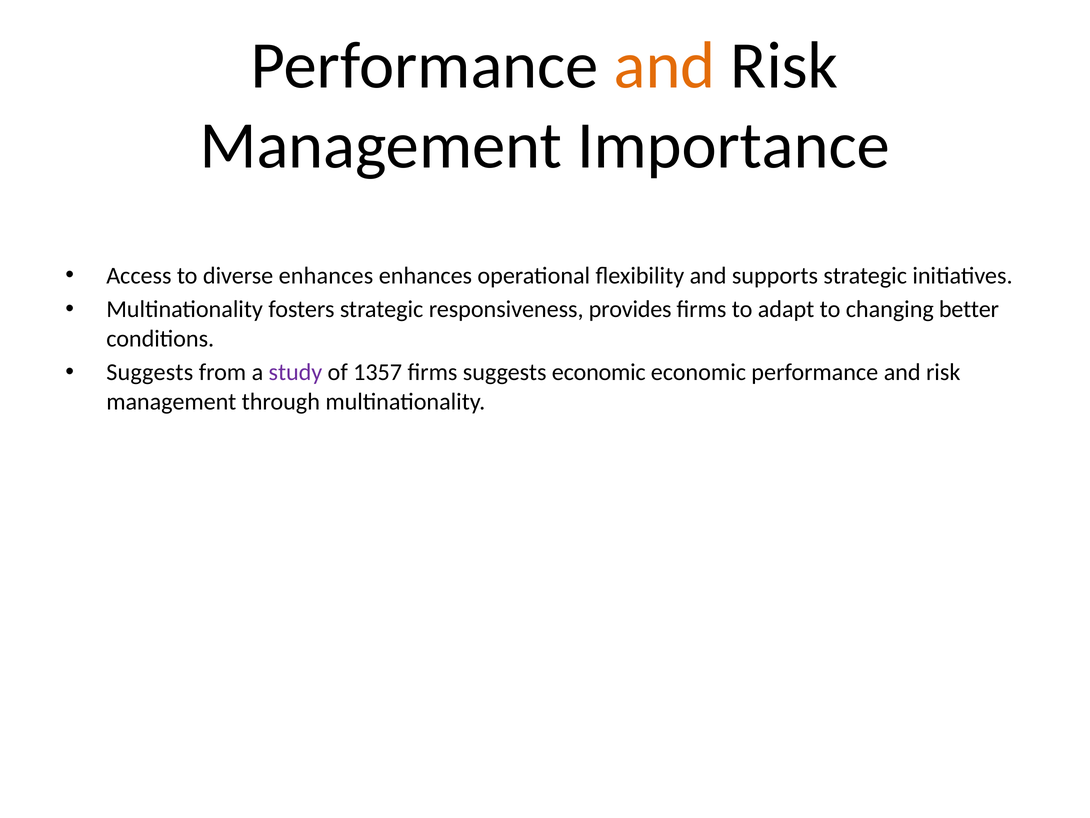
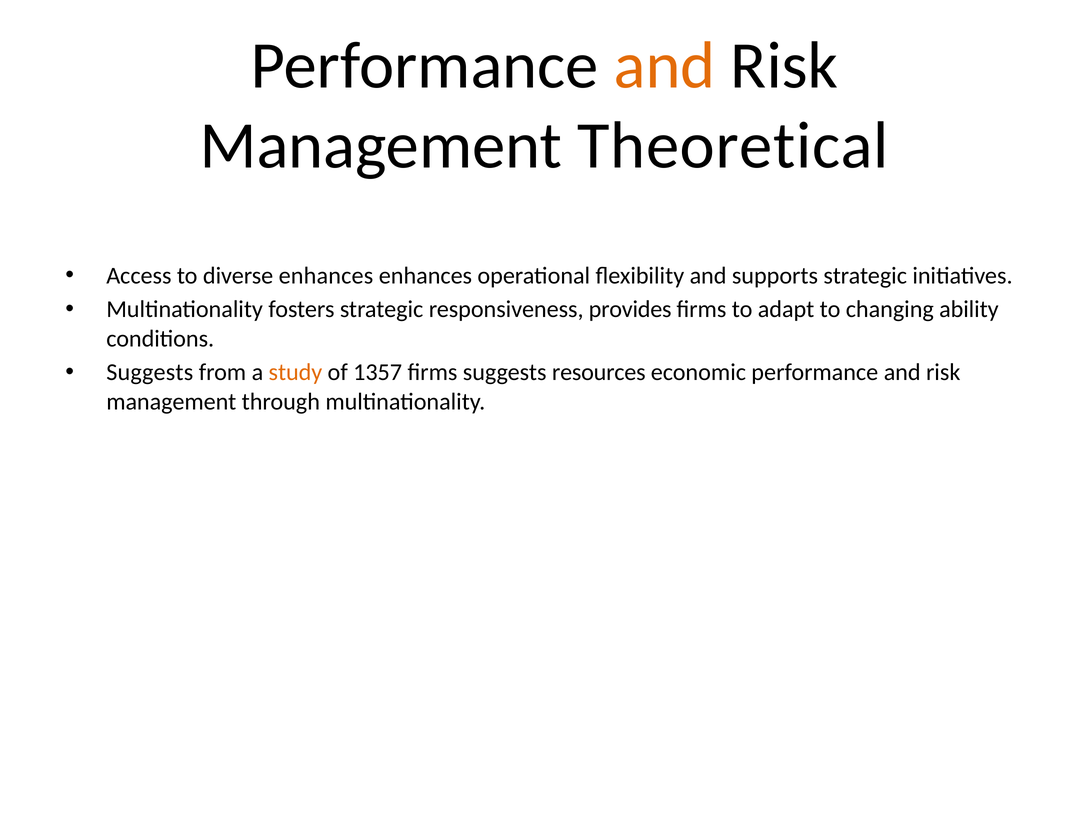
Importance: Importance -> Theoretical (733, 145)
better: better -> ability (969, 309)
study colour: purple -> orange (295, 372)
suggests economic: economic -> resources (599, 372)
